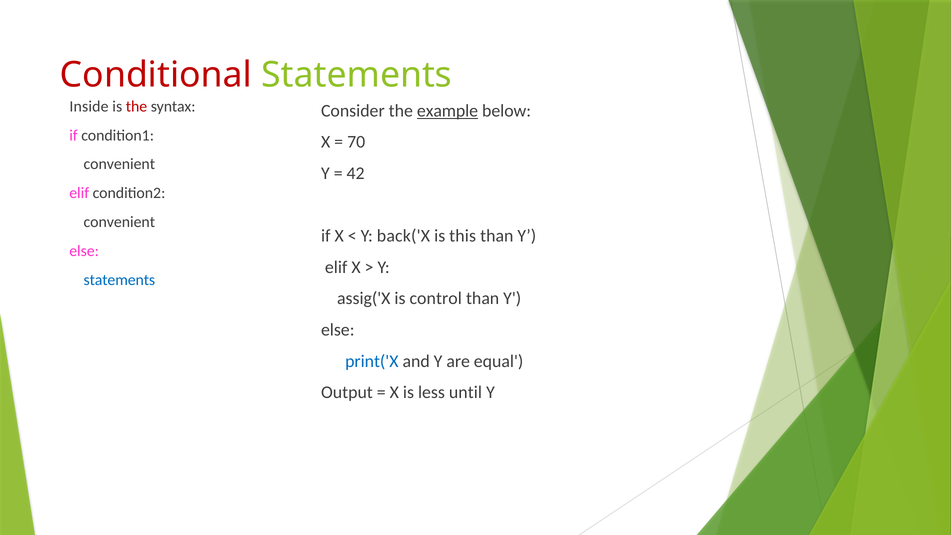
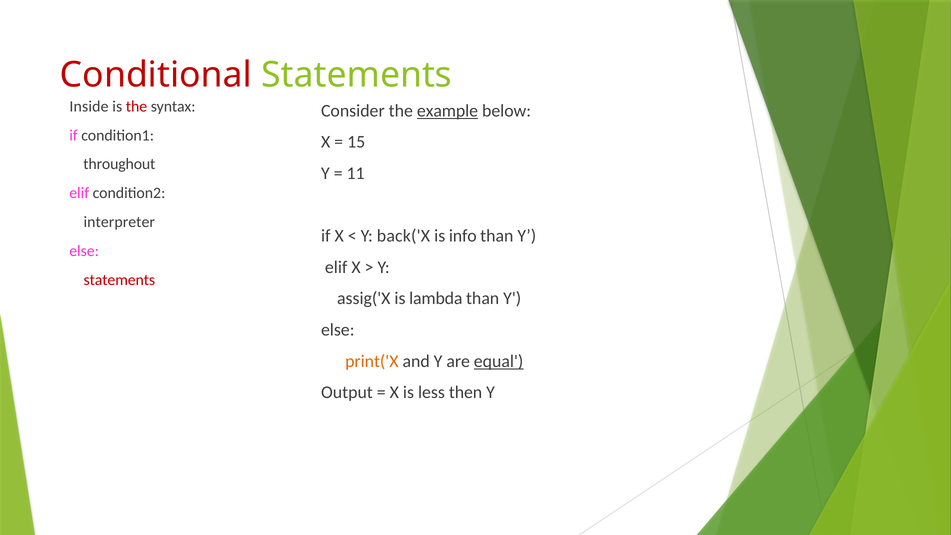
70: 70 -> 15 (356, 142)
convenient: convenient -> throughout (119, 164)
42: 42 -> 11 (356, 173)
convenient: convenient -> interpreter (119, 222)
this: this -> info (463, 236)
statements colour: blue -> red (119, 280)
control: control -> lambda (436, 299)
print('X colour: blue -> orange (372, 361)
equal underline: none -> present (499, 361)
until: until -> then (466, 392)
